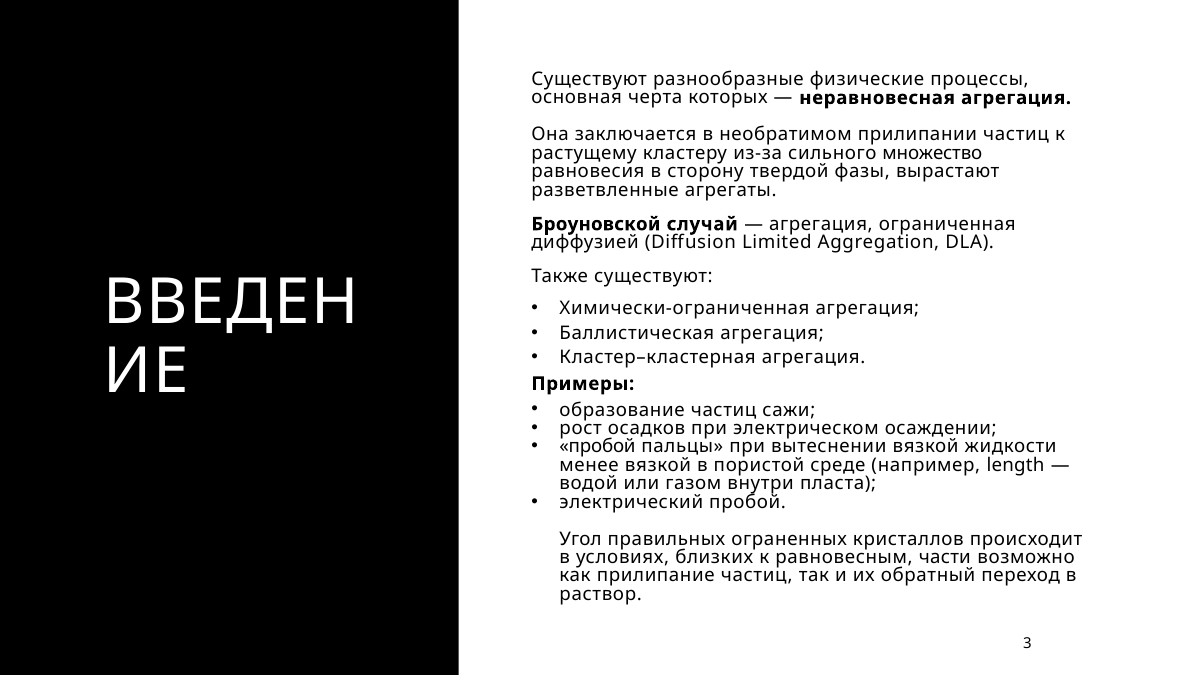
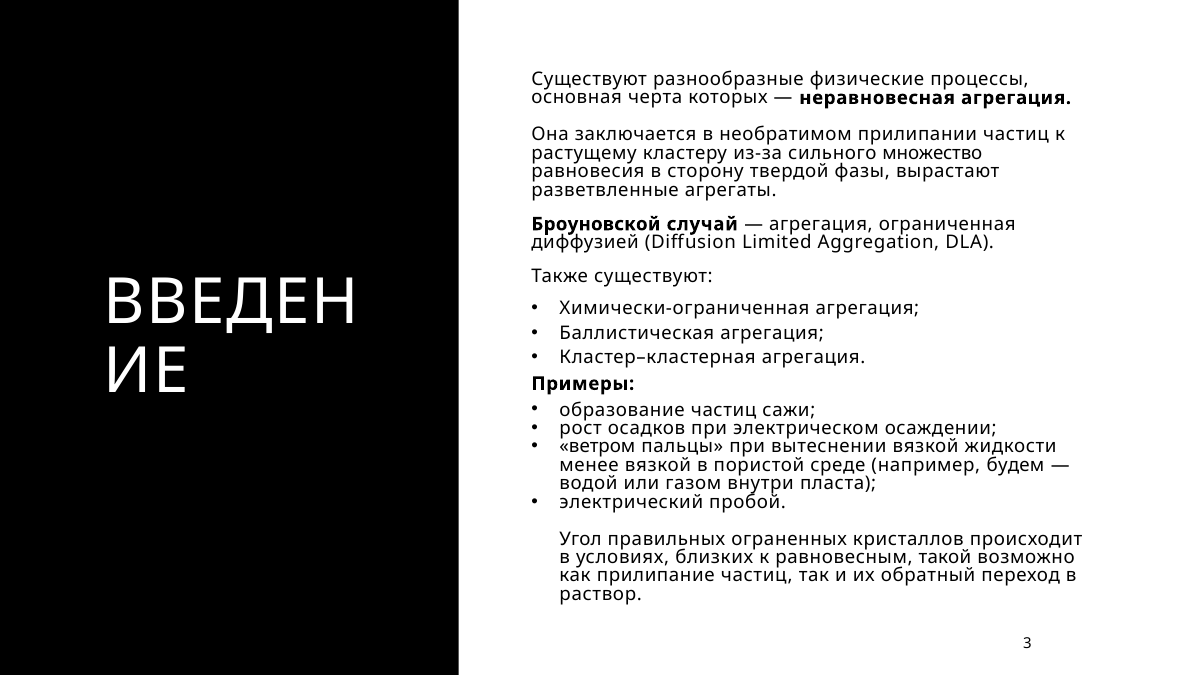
пробой: пробой -> ветром (597, 447)
length: length -> будем (1015, 466)
части: части -> такой (945, 558)
